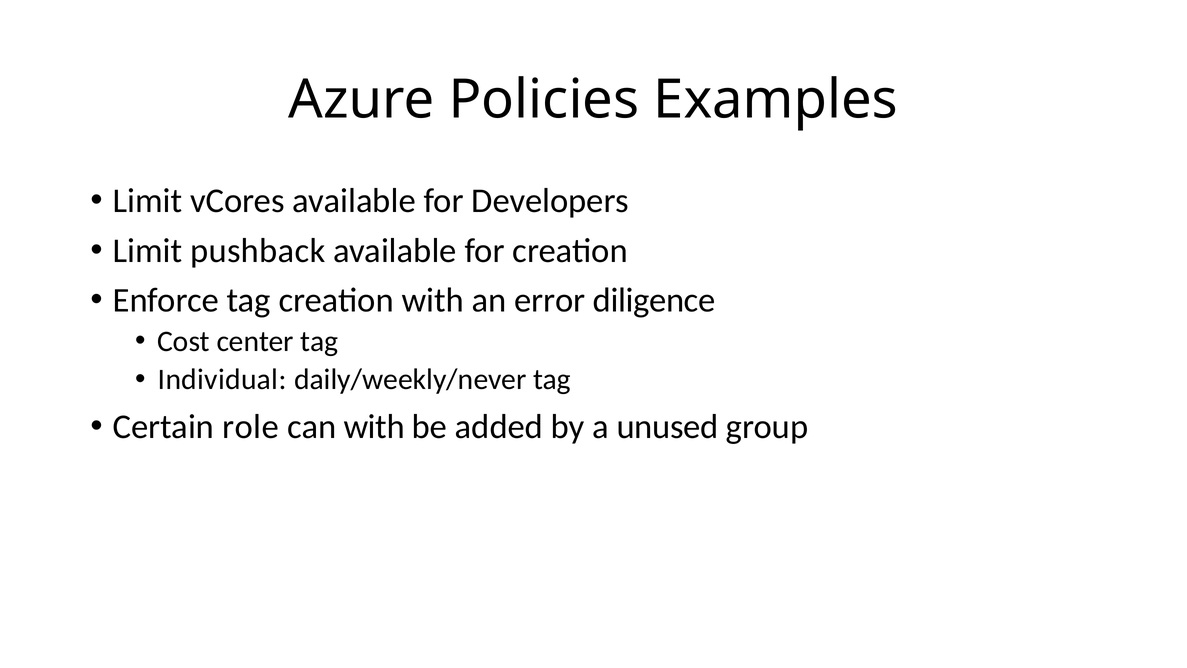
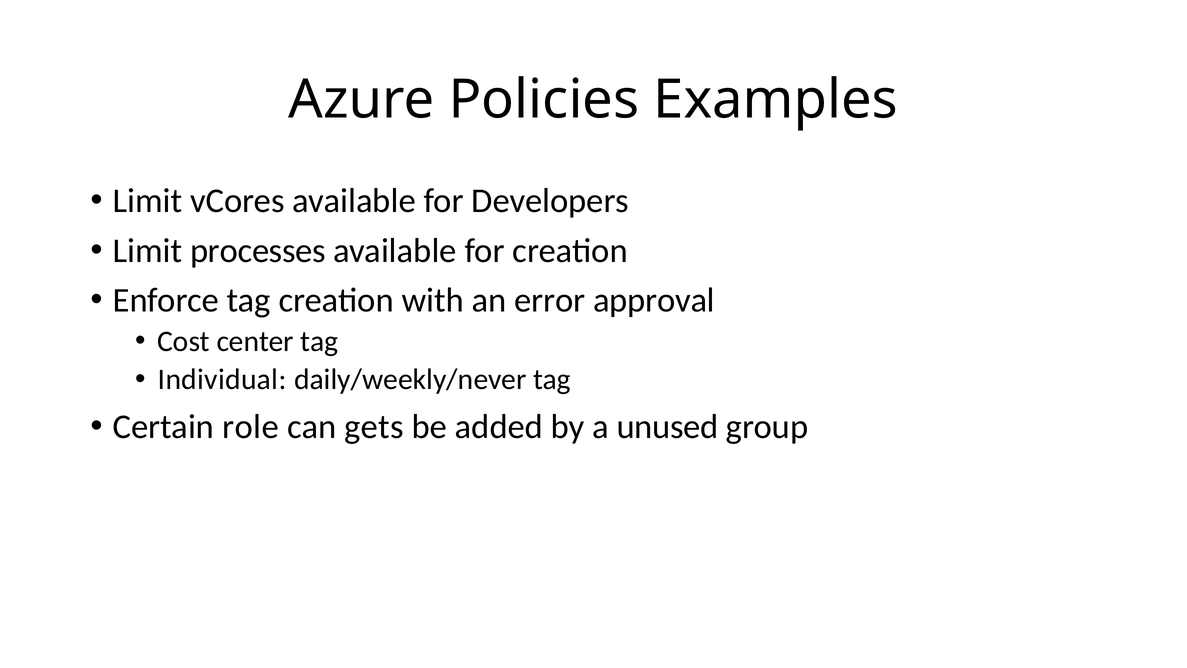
pushback: pushback -> processes (258, 250)
diligence: diligence -> approval (654, 300)
can with: with -> gets (374, 426)
